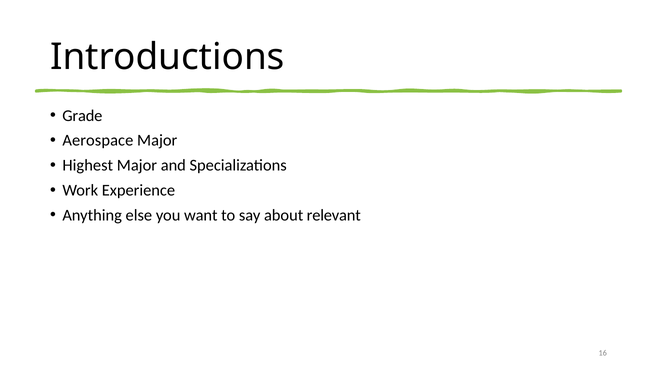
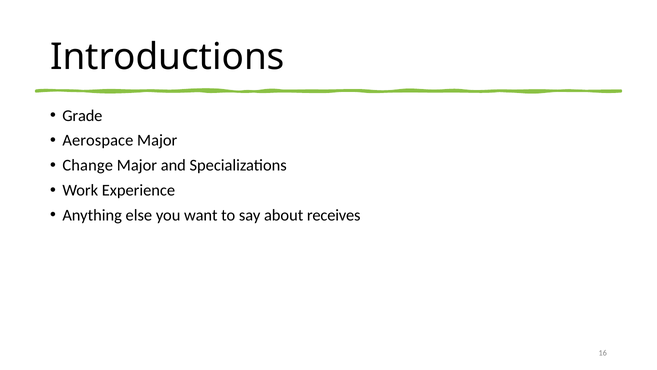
Highest: Highest -> Change (88, 165)
relevant: relevant -> receives (334, 215)
